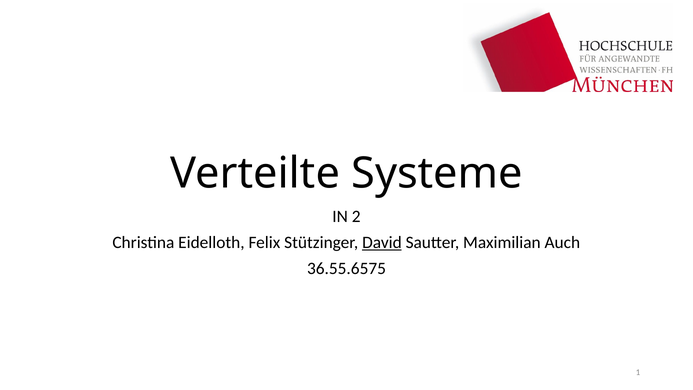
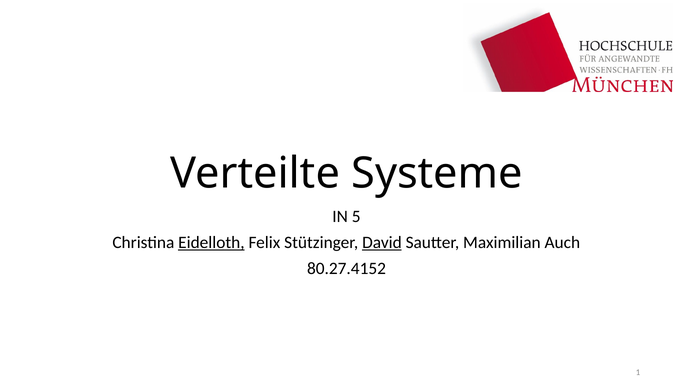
2: 2 -> 5 (356, 217)
Eidelloth underline: none -> present (211, 243)
36.55.6575: 36.55.6575 -> 80.27.4152 (346, 268)
